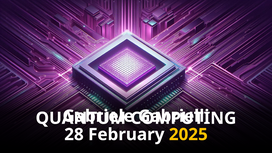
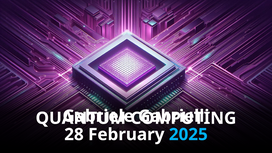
2025 colour: yellow -> light blue (188, 135)
